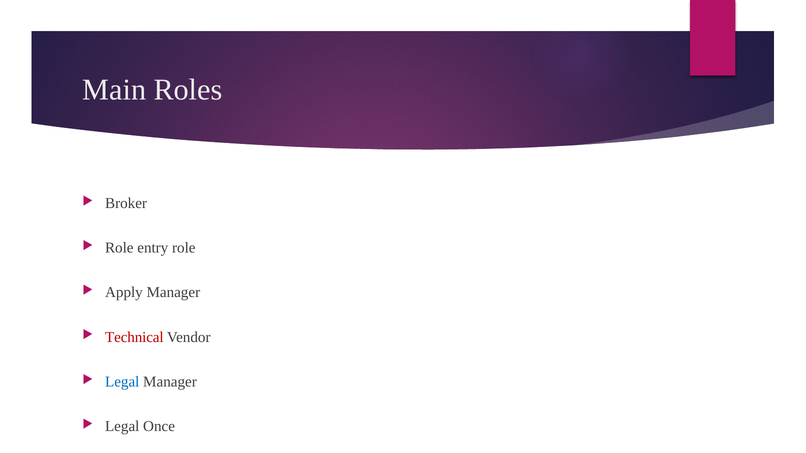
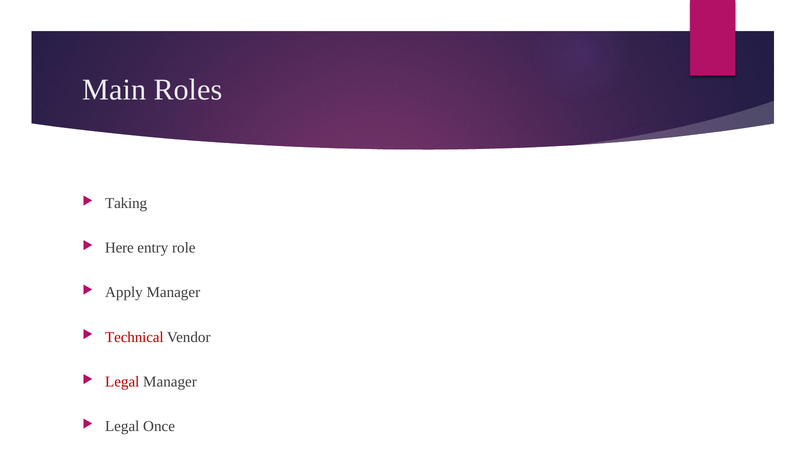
Broker: Broker -> Taking (126, 203)
Role: Role -> Here (119, 248)
Legal colour: blue -> red (122, 382)
